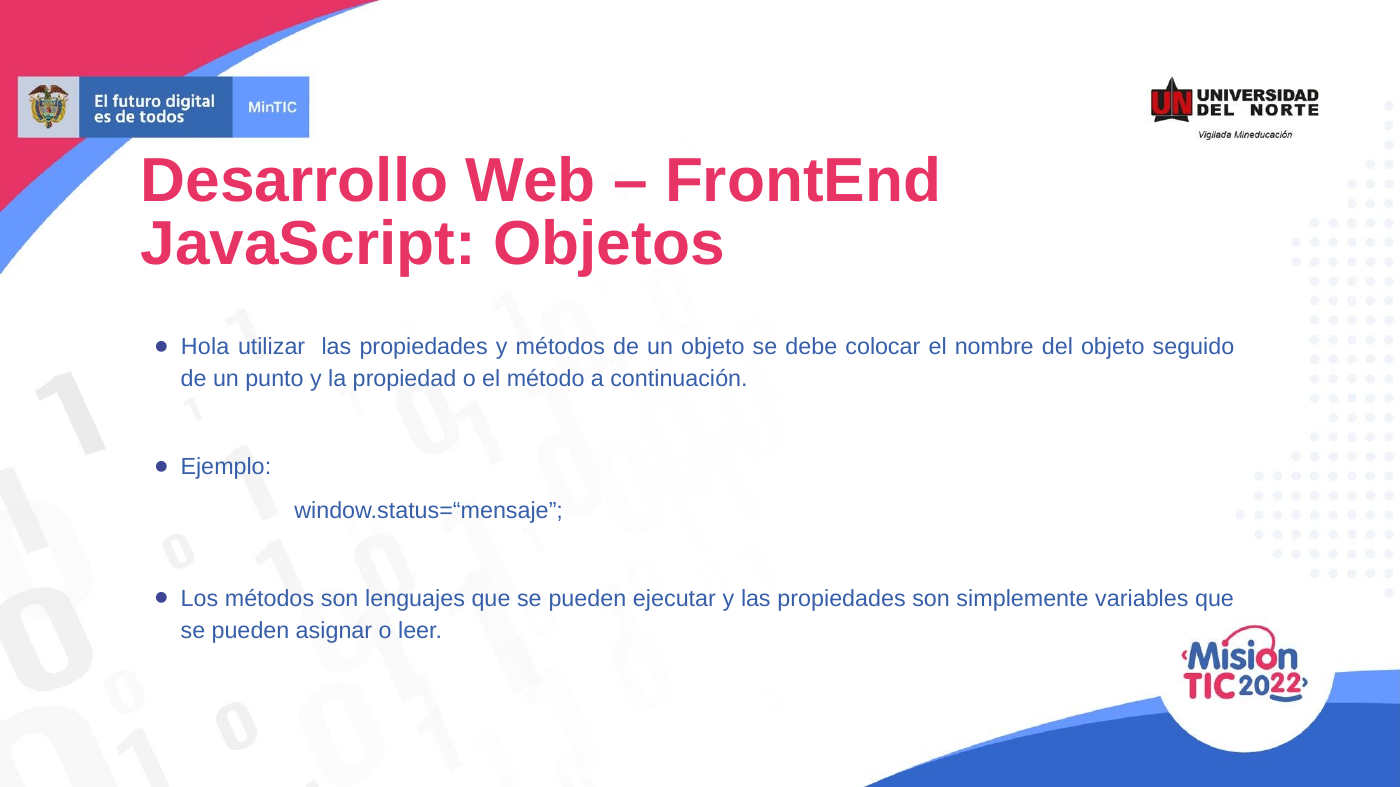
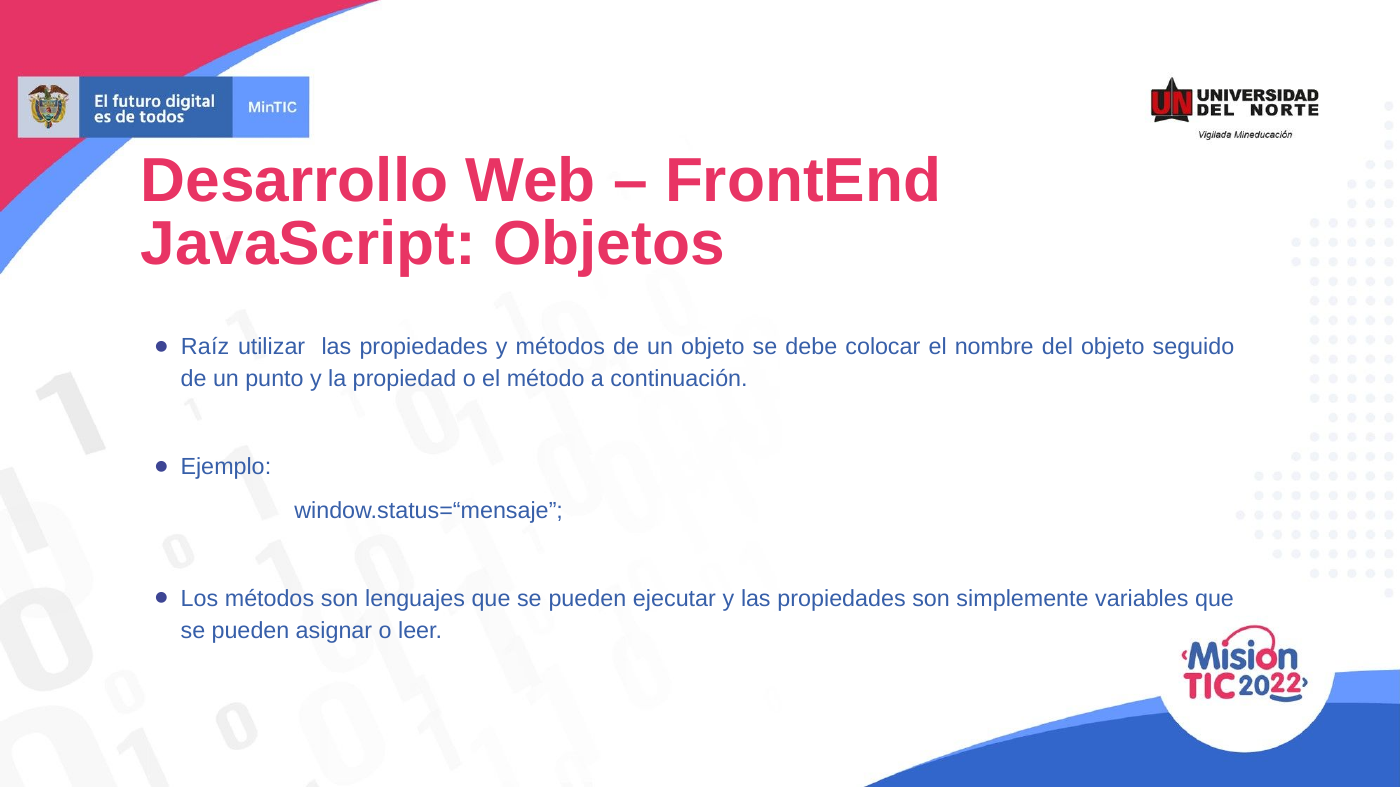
Hola: Hola -> Raíz (205, 347)
